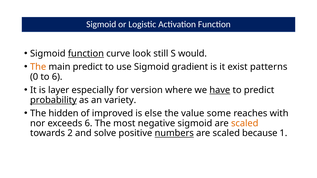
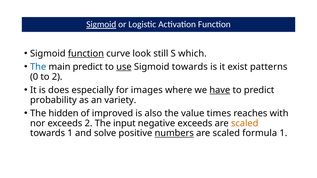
Sigmoid underline: none -> present (101, 24)
would: would -> which (192, 54)
The colour: orange -> blue (38, 67)
use underline: none -> present (124, 67)
Sigmoid gradient: gradient -> towards (190, 67)
to 6: 6 -> 2 (57, 77)
layer: layer -> does (59, 90)
version: version -> images (147, 90)
probability underline: present -> none (53, 100)
else: else -> also (153, 113)
some: some -> times (219, 113)
exceeds 6: 6 -> 2 (89, 123)
most: most -> input (124, 123)
negative sigmoid: sigmoid -> exceeds (195, 123)
towards 2: 2 -> 1 (70, 133)
because: because -> formula (260, 133)
